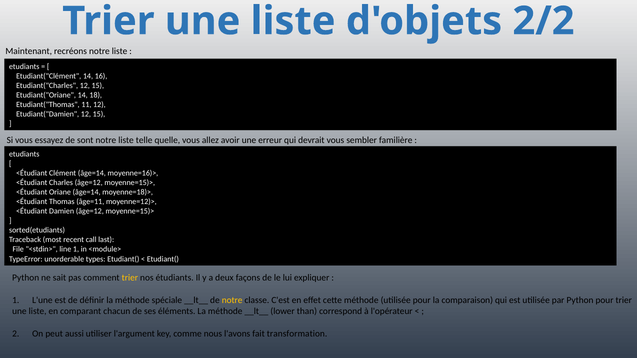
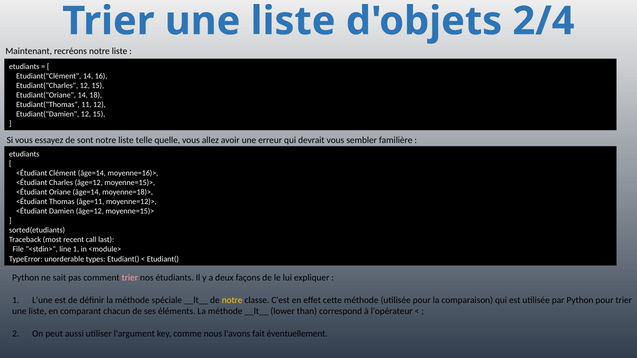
2/2: 2/2 -> 2/4 (544, 21)
trier colour: yellow -> pink (130, 278)
transformation: transformation -> éventuellement (297, 334)
